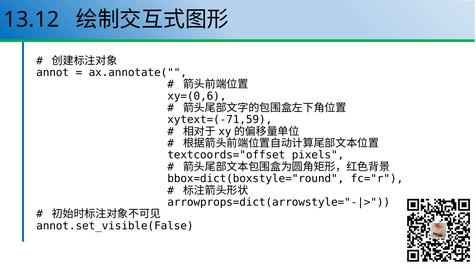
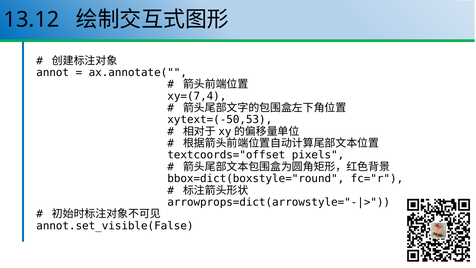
xy=(0,6: xy=(0,6 -> xy=(7,4 (197, 96)
xytext=(-71,59: xytext=(-71,59 -> xytext=(-50,53 (220, 120)
